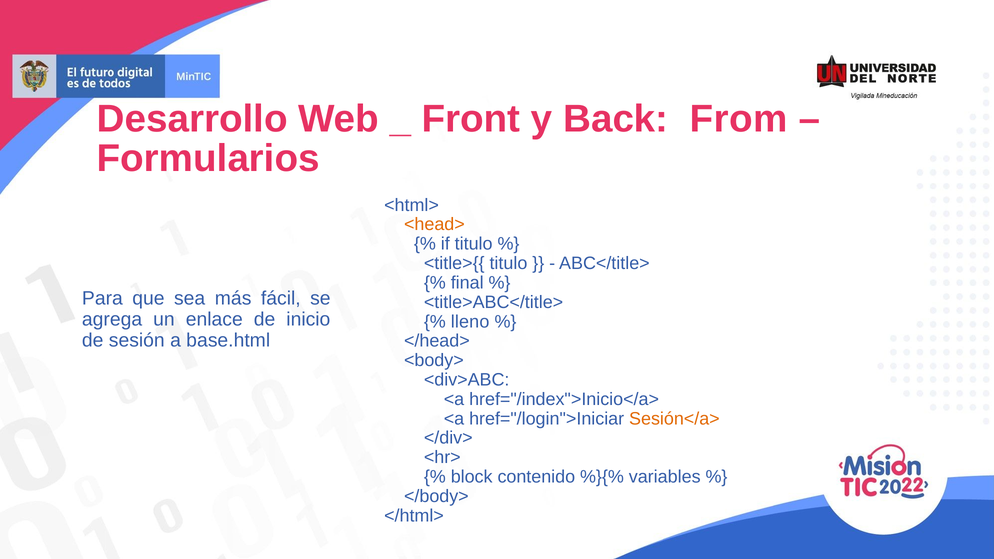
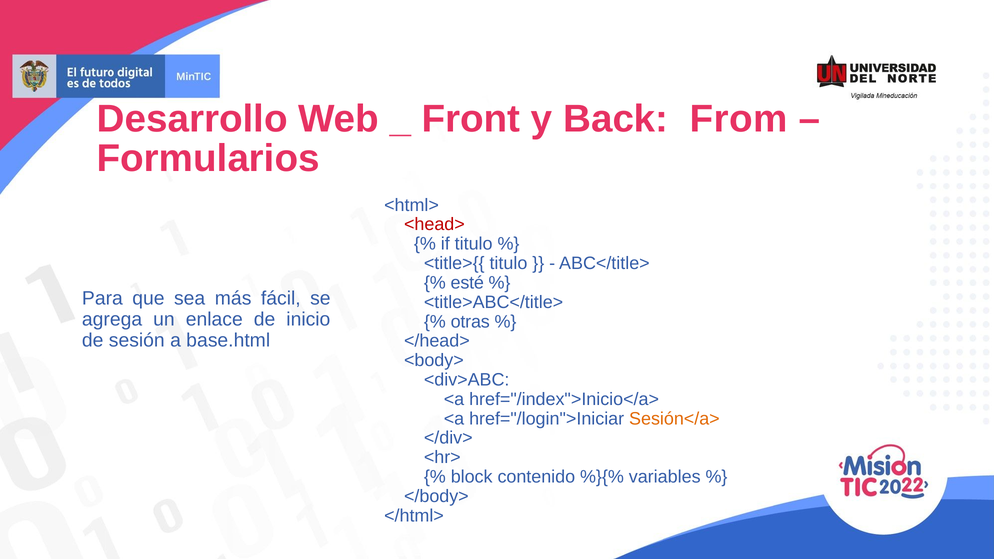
<head> colour: orange -> red (434, 225)
final: final -> esté (467, 283)
lleno: lleno -> otras (470, 322)
